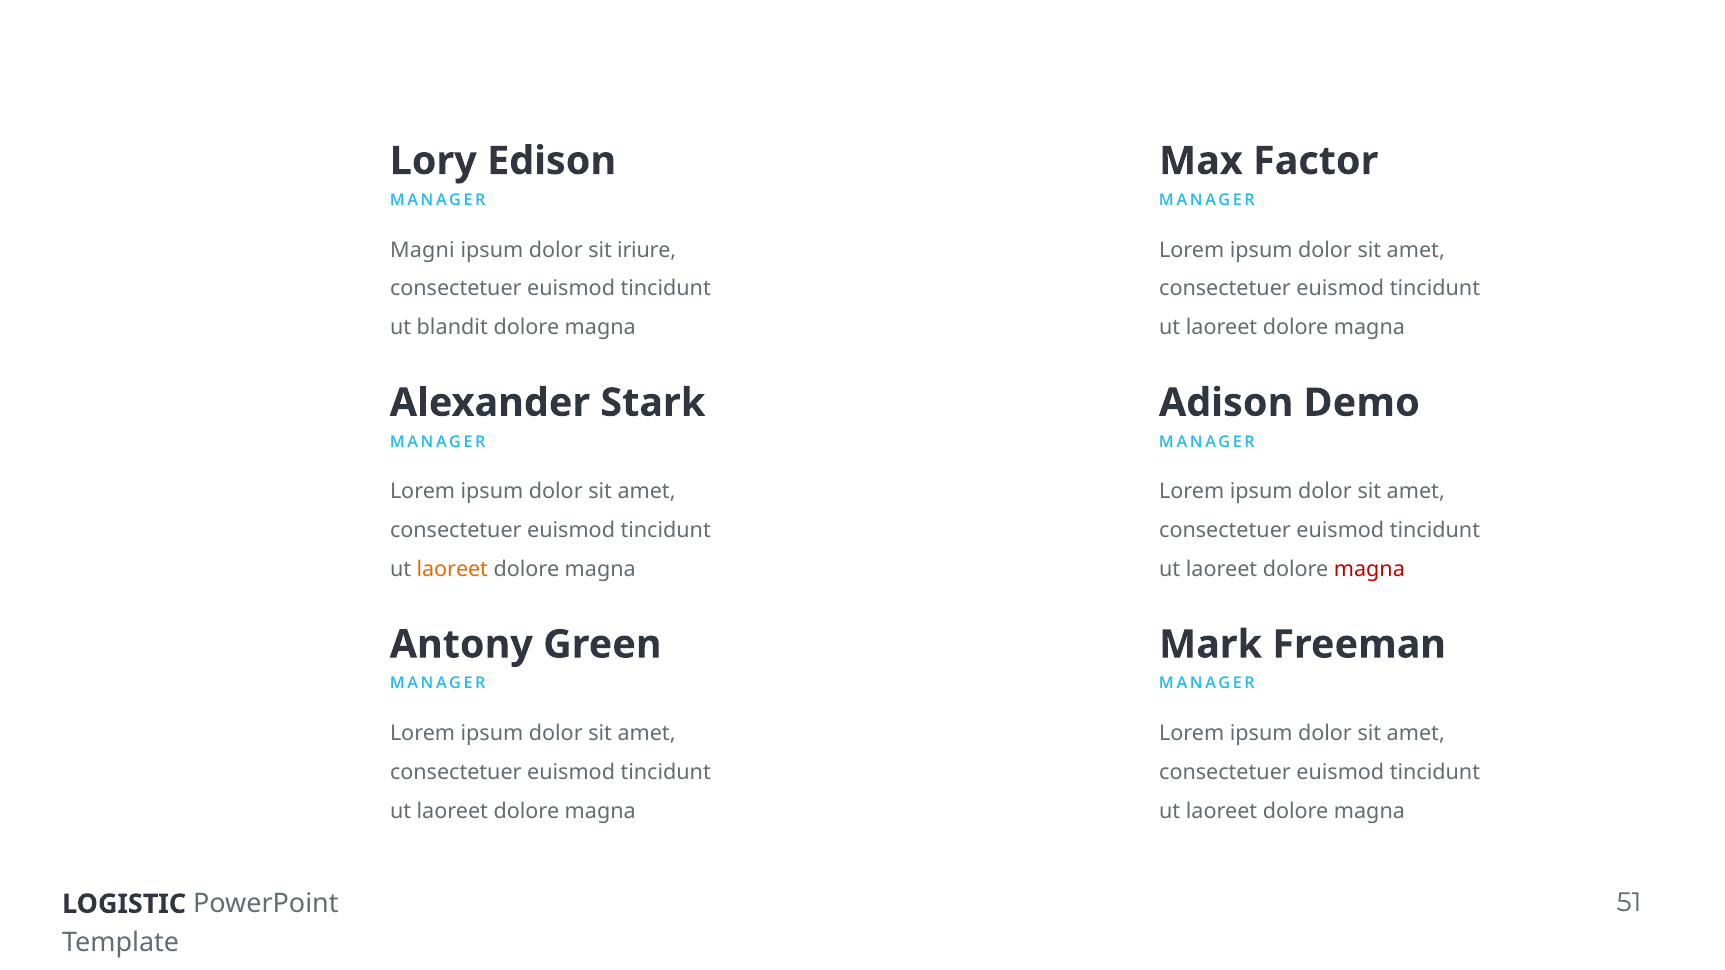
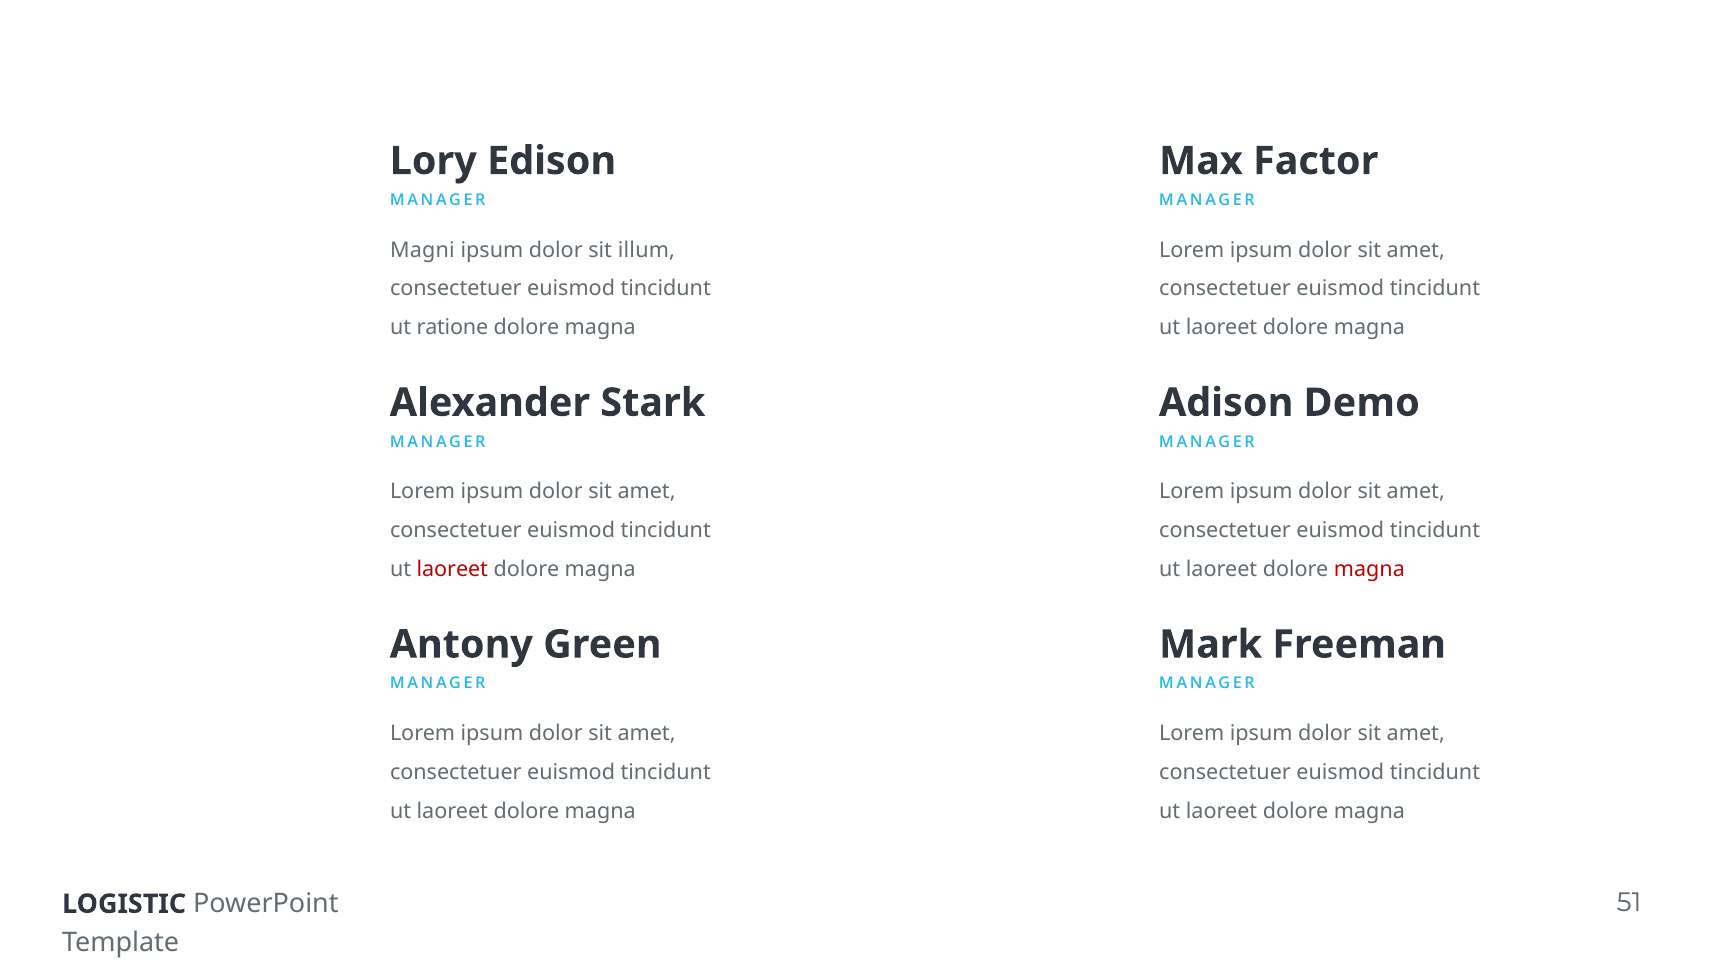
iriure: iriure -> illum (646, 250)
blandit: blandit -> ratione (452, 328)
laoreet colour: orange -> red (452, 569)
